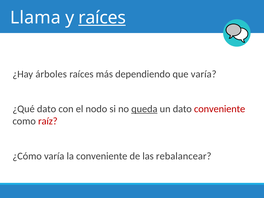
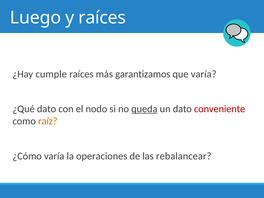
Llama: Llama -> Luego (36, 18)
raíces underline: present -> none (102, 18)
árboles: árboles -> cumple (51, 74)
dependiendo: dependiendo -> garantizamos (143, 74)
raíz colour: red -> orange (48, 121)
la conveniente: conveniente -> operaciones (102, 156)
